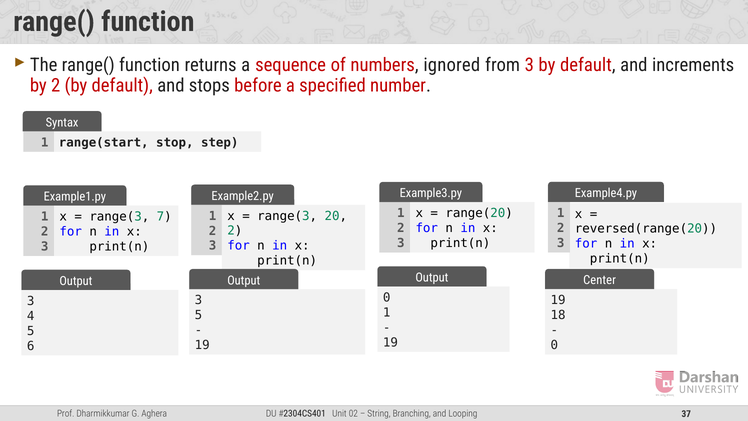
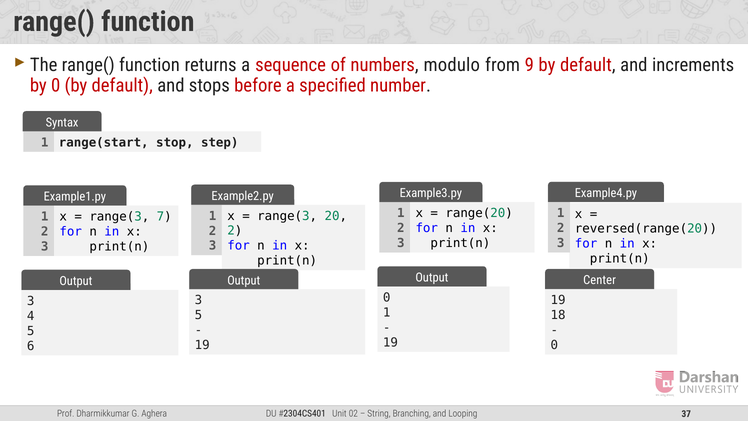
ignored: ignored -> modulo (452, 65)
from 3: 3 -> 9 (529, 65)
by 2: 2 -> 0 (56, 85)
